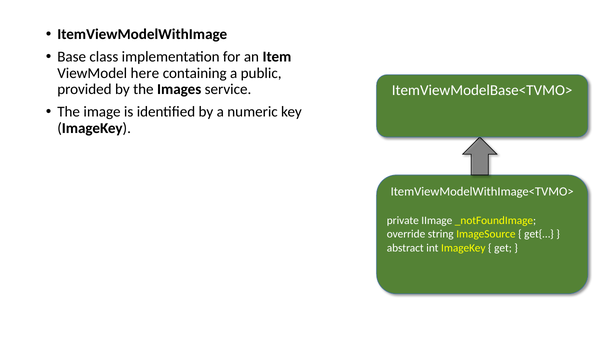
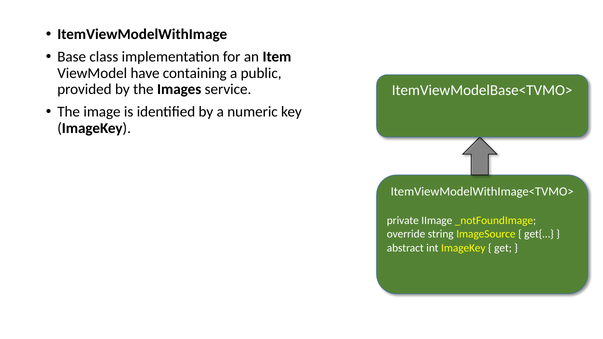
here: here -> have (145, 73)
